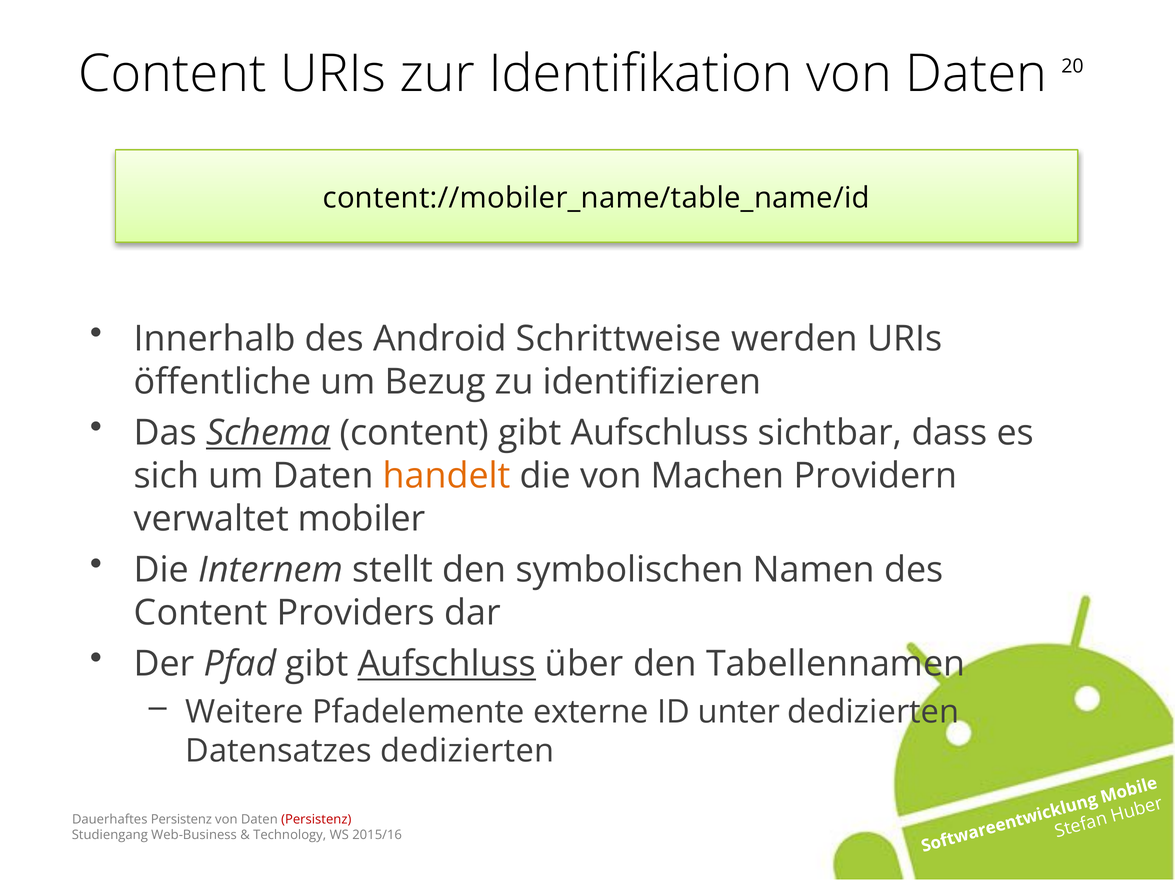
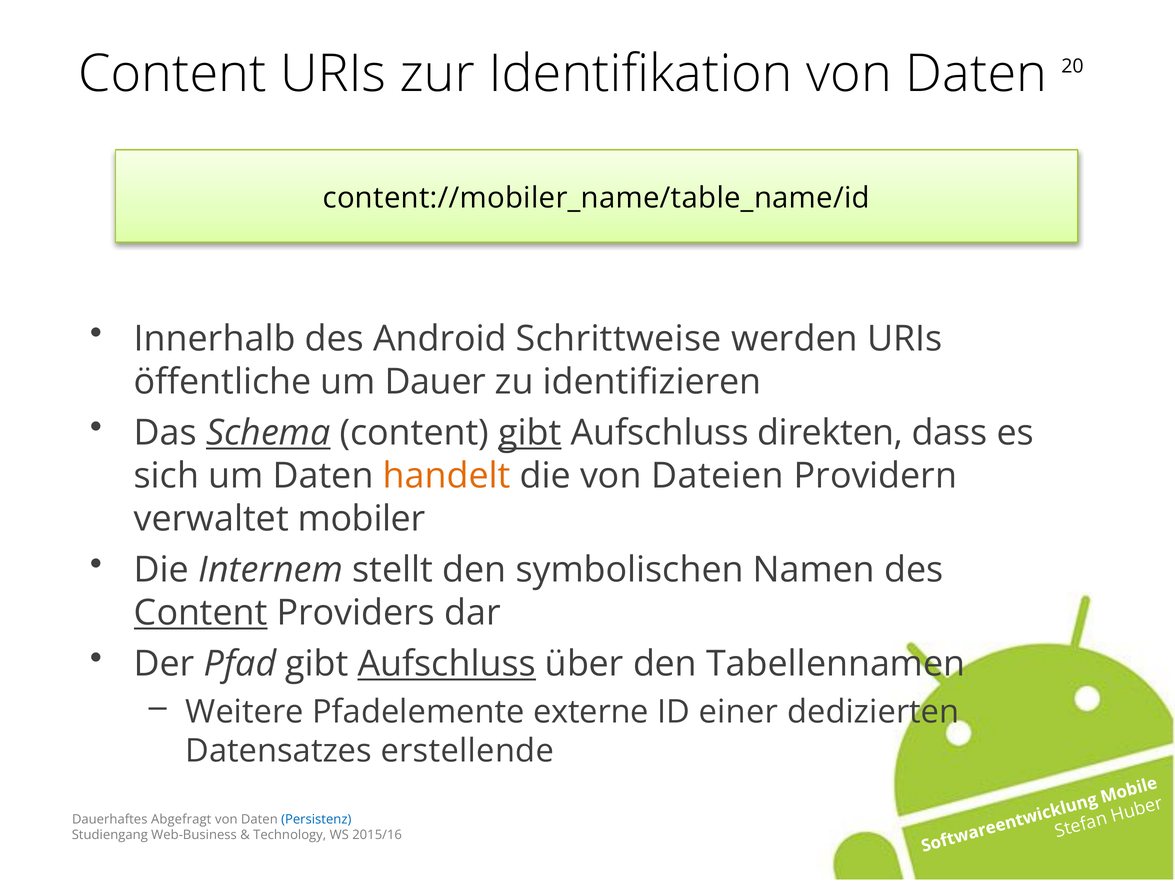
Bezug: Bezug -> Dauer (435, 382)
gibt underline: none -> present (530, 433)
sichtbar: sichtbar -> direkten (830, 433)
Machen: Machen -> Dateien (717, 476)
Content underline: none -> present (201, 613)
unter: unter -> einer (739, 712)
Datensatzes dedizierten: dedizierten -> erstellende (467, 751)
Dauerhaftes Persistenz: Persistenz -> Abgefragt (181, 820)
Persistenz colour: red -> blue (316, 820)
